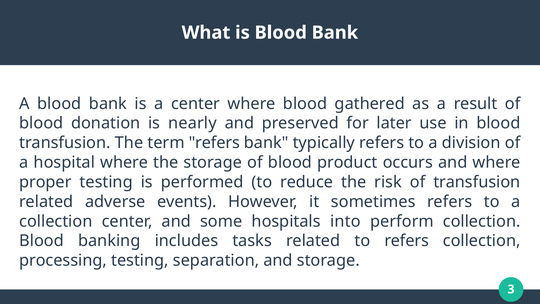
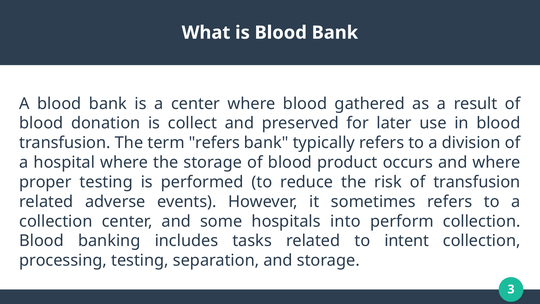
nearly: nearly -> collect (192, 123)
to refers: refers -> intent (407, 241)
